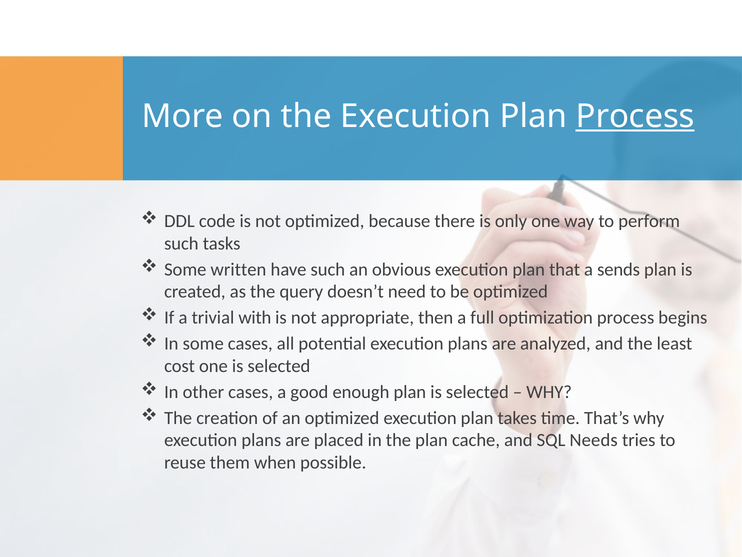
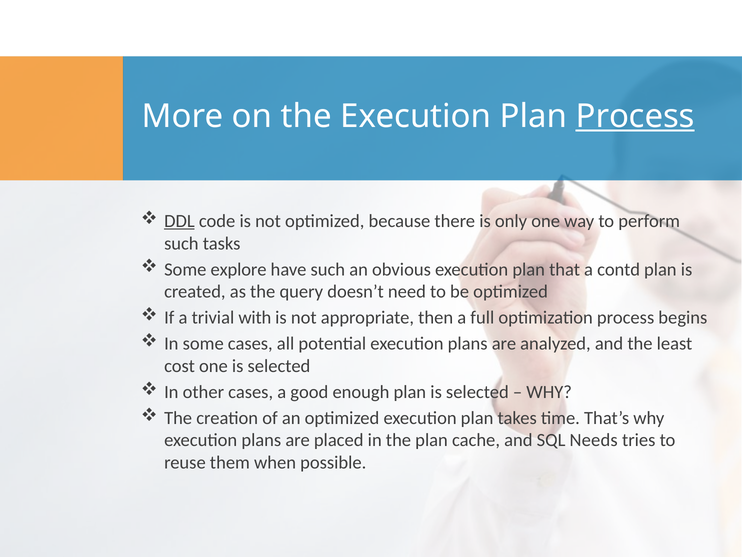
DDL underline: none -> present (179, 221)
written: written -> explore (239, 269)
sends: sends -> contd (619, 269)
